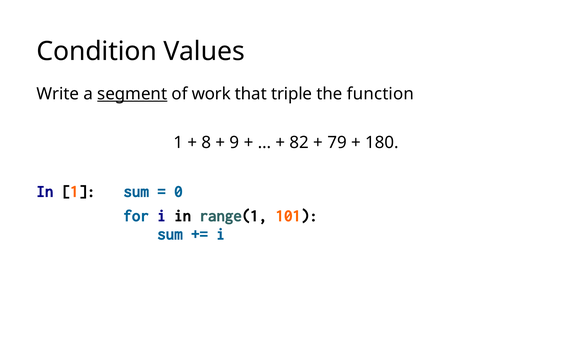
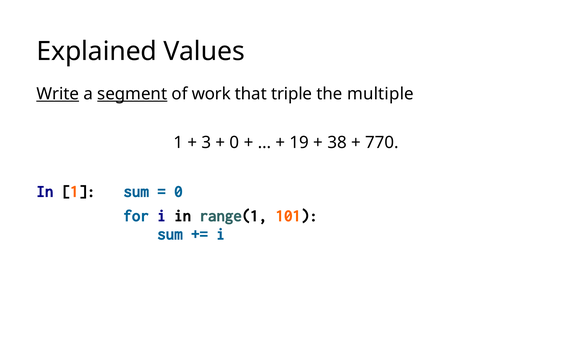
Condition: Condition -> Explained (97, 51)
Write underline: none -> present (58, 94)
function: function -> multiple (380, 94)
8: 8 -> 3 (206, 142)
9: 9 -> 0 (234, 142)
82: 82 -> 19 (299, 142)
79: 79 -> 38 (337, 142)
180: 180 -> 770 (382, 142)
